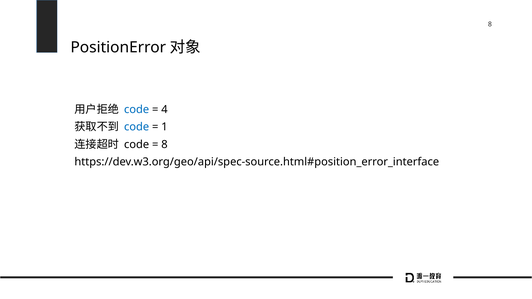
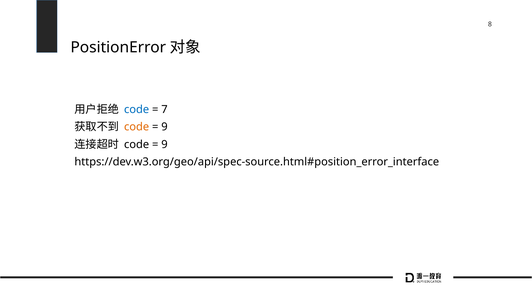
4: 4 -> 7 (164, 110)
code colour: blue -> orange (137, 127)
1: 1 -> 9 (164, 127)
8: 8 -> 9 (164, 145)
